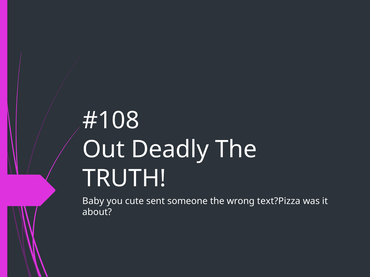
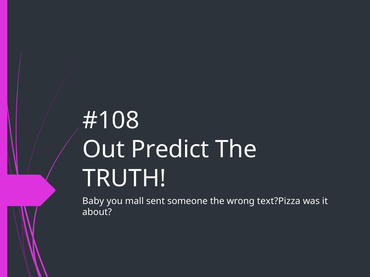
Deadly: Deadly -> Predict (170, 150)
cute: cute -> mall (134, 201)
